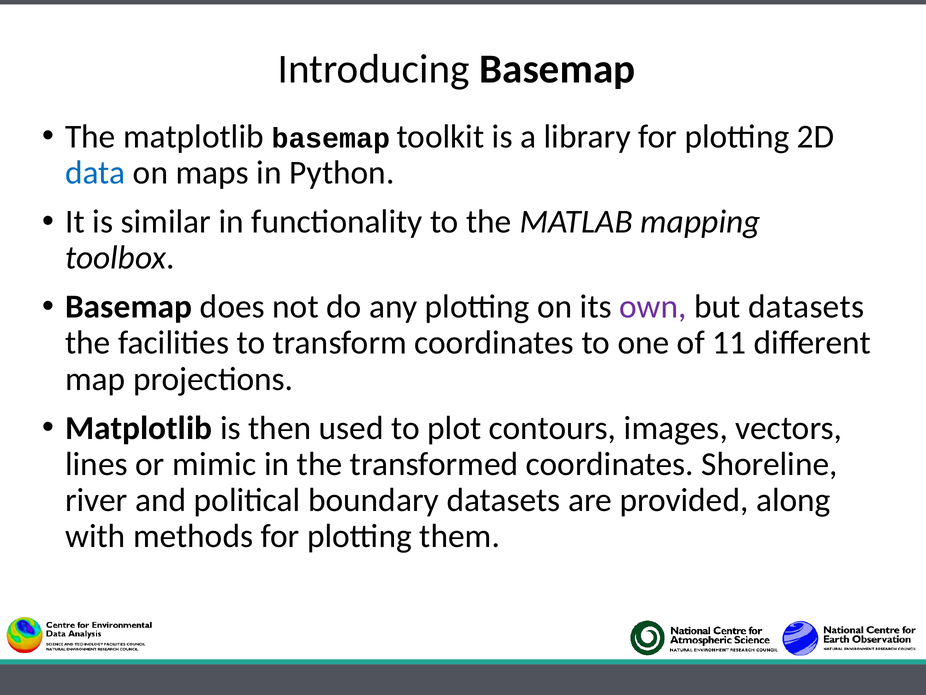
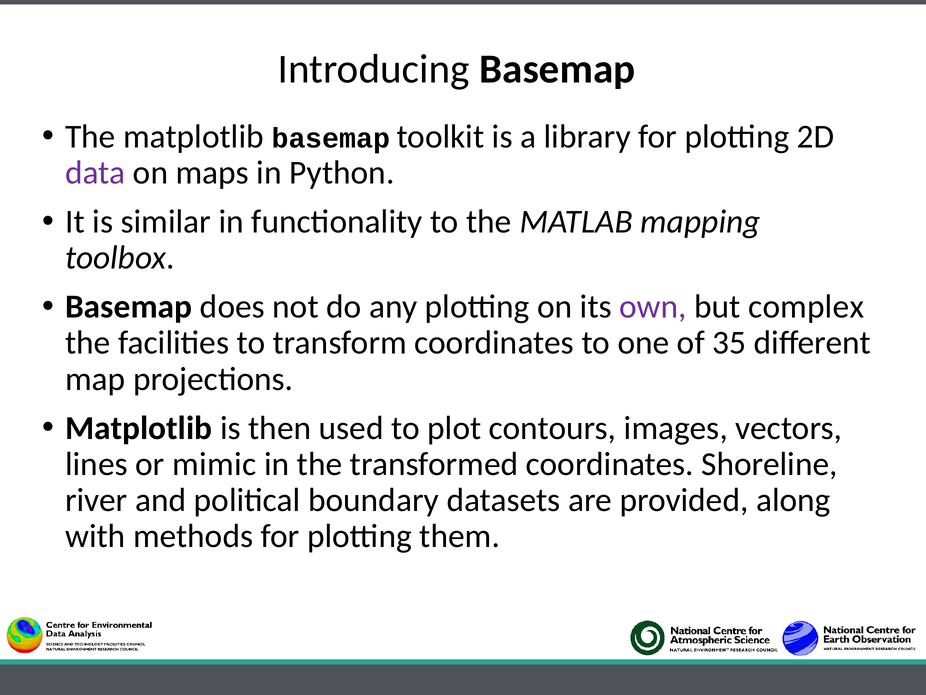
data colour: blue -> purple (95, 173)
but datasets: datasets -> complex (806, 307)
11: 11 -> 35 (729, 343)
